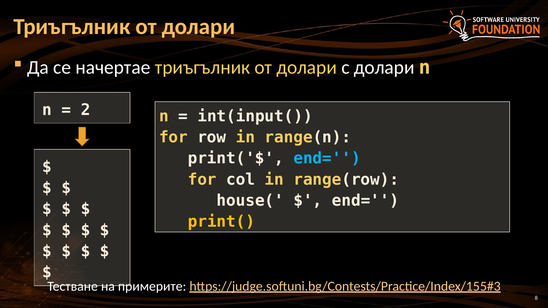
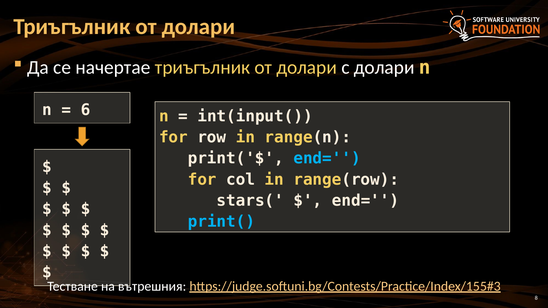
2: 2 -> 6 (85, 110)
house(: house( -> stars( (250, 201)
print( colour: yellow -> light blue (221, 222)
примерите: примерите -> вътрешния (152, 287)
